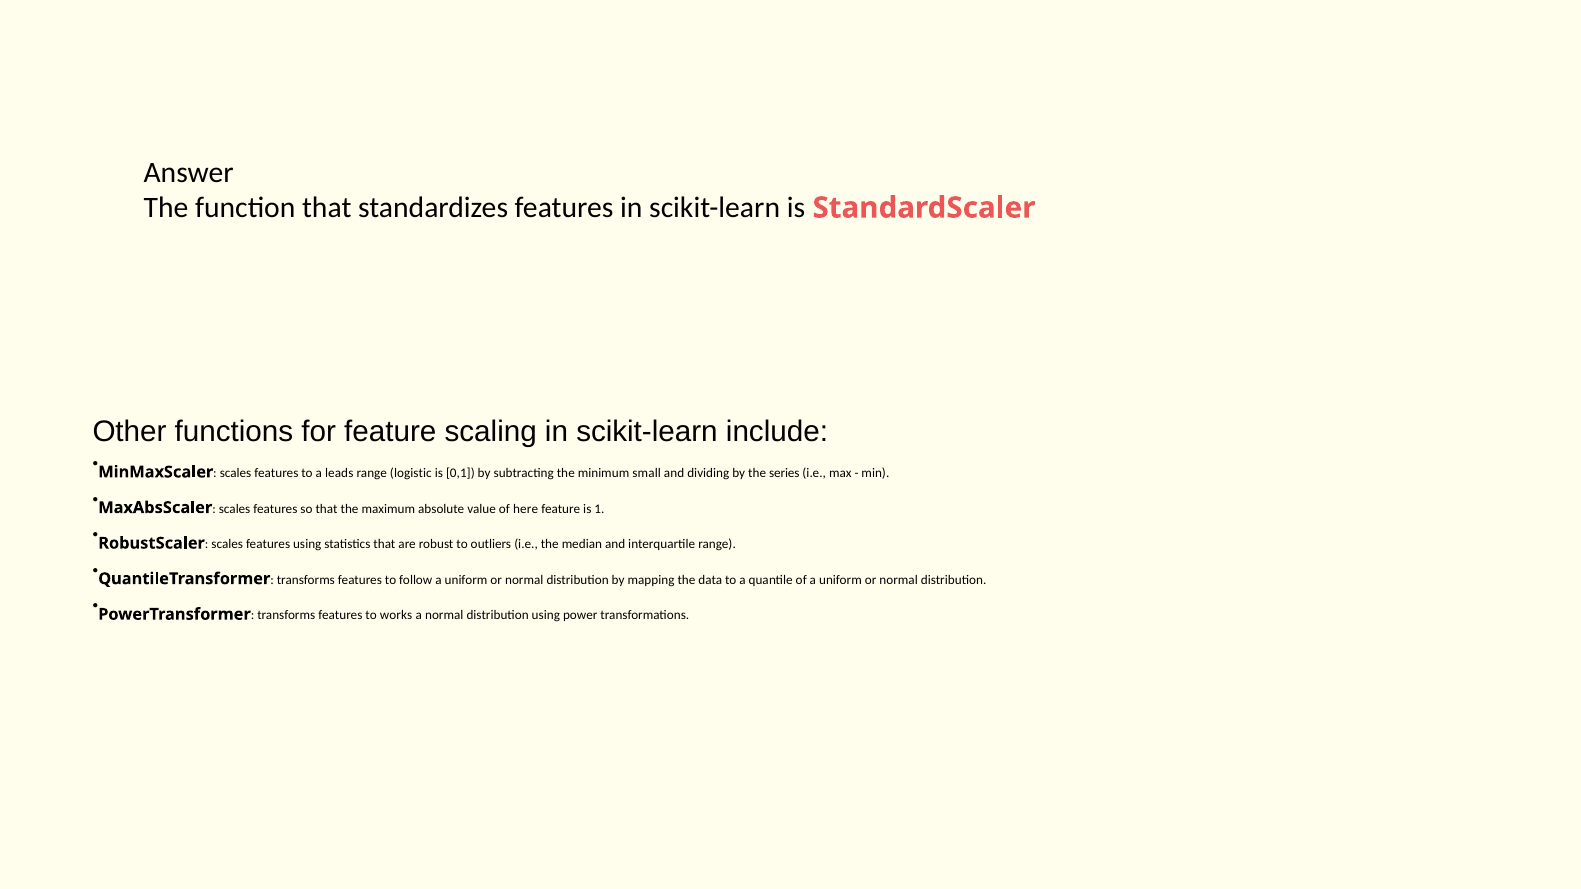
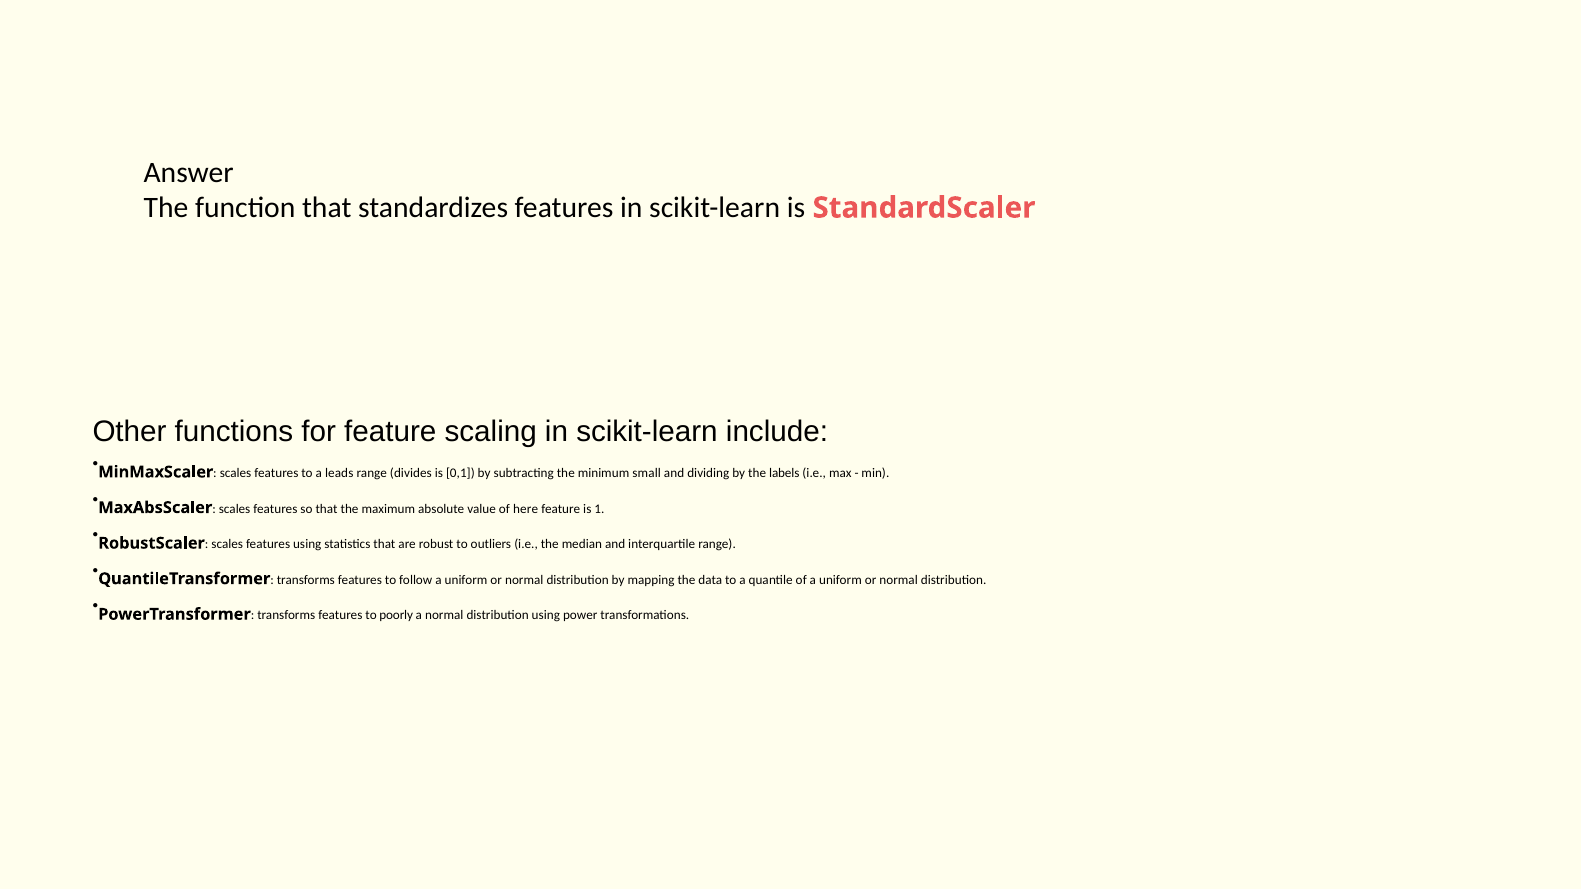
logistic: logistic -> divides (411, 473)
series: series -> labels (784, 473)
works: works -> poorly (396, 616)
